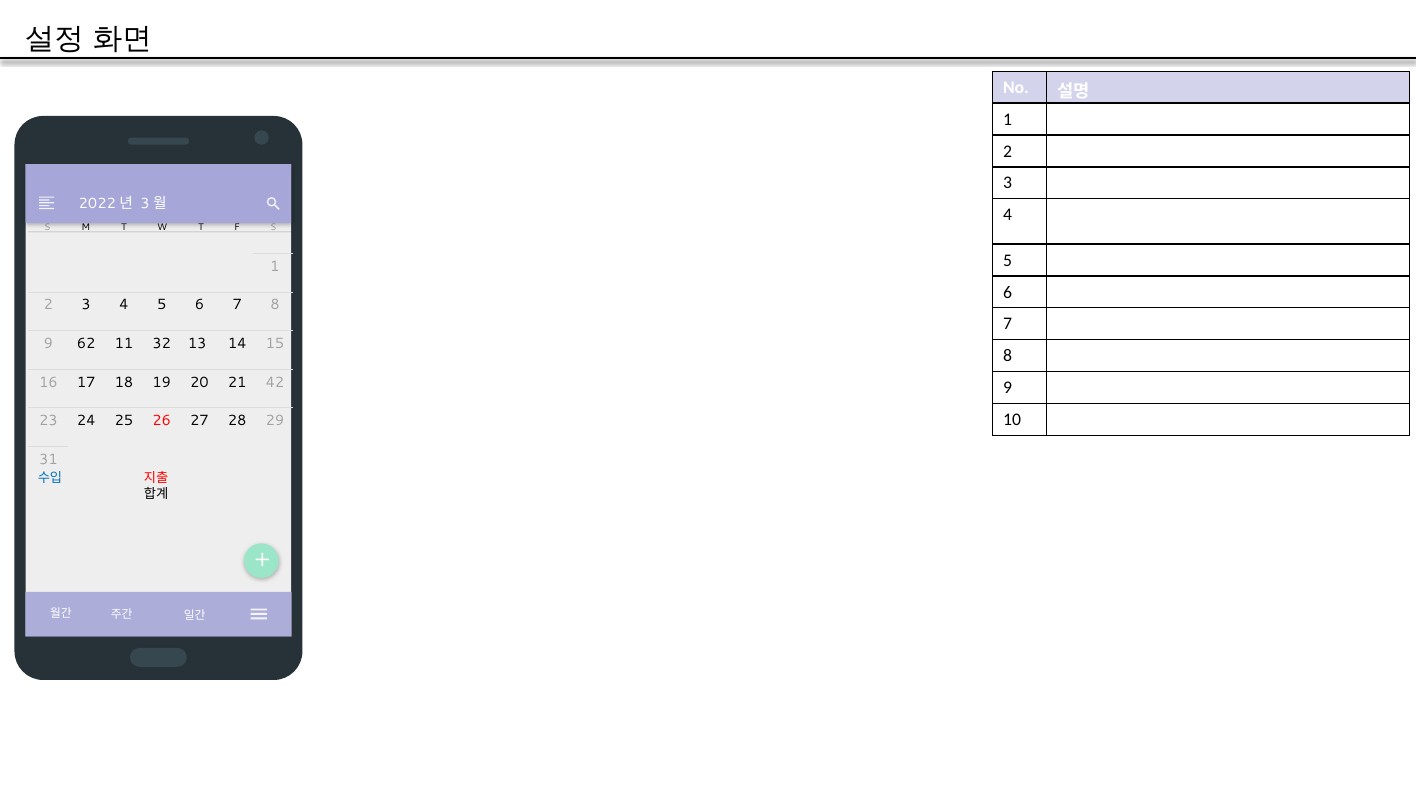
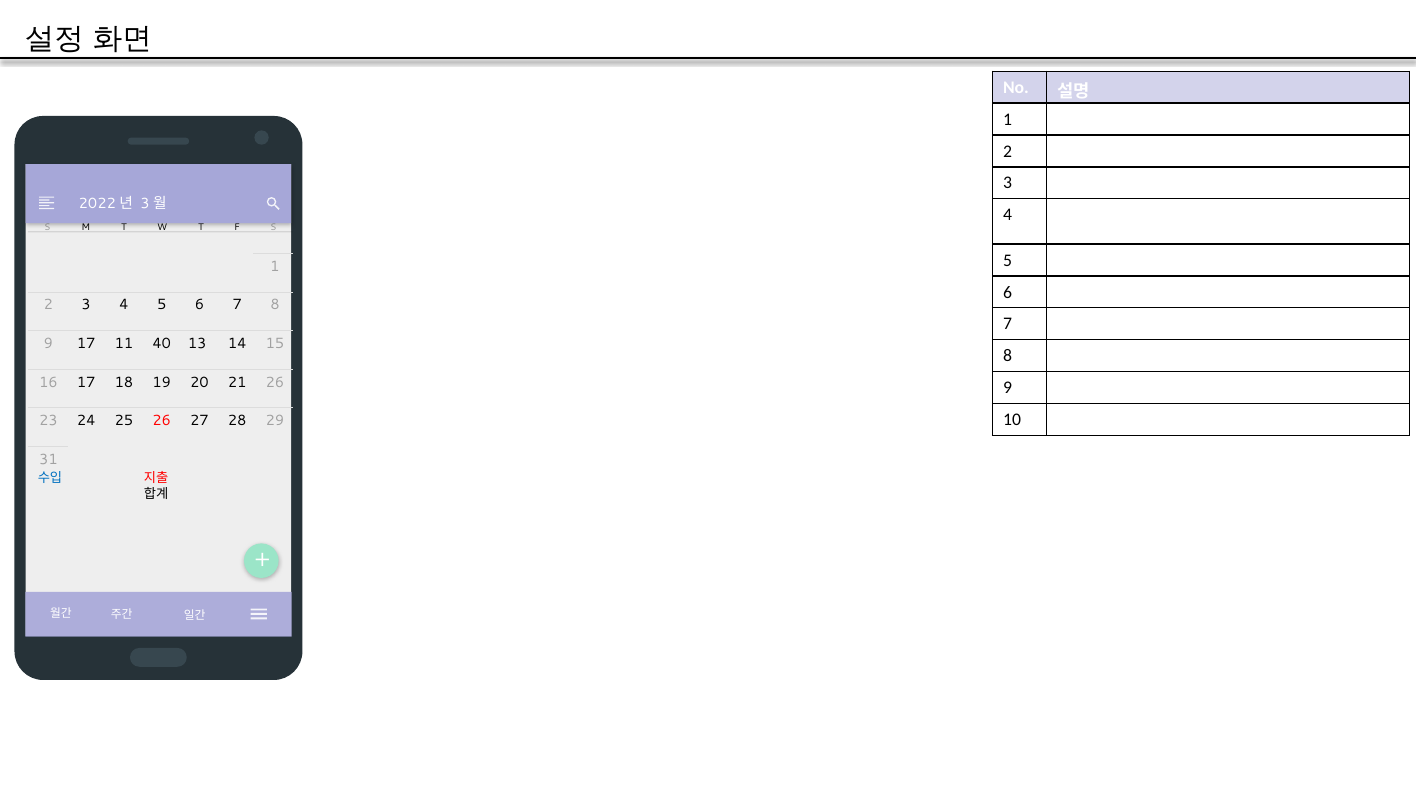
9 62: 62 -> 17 (86, 343)
32: 32 -> 40 (162, 343)
21 42: 42 -> 26 (275, 383)
